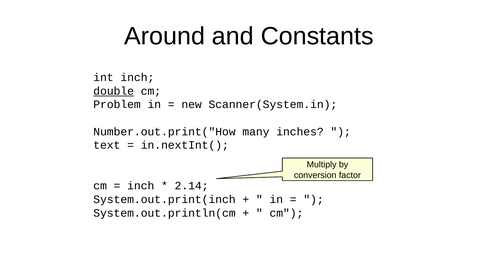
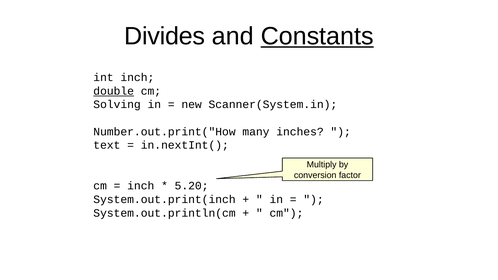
Around: Around -> Divides (165, 36)
Constants underline: none -> present (317, 36)
Problem: Problem -> Solving (117, 105)
2.14: 2.14 -> 5.20 (192, 186)
